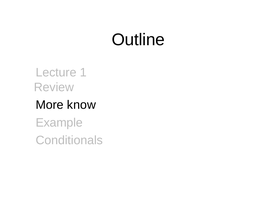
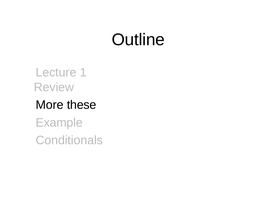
know: know -> these (82, 105)
